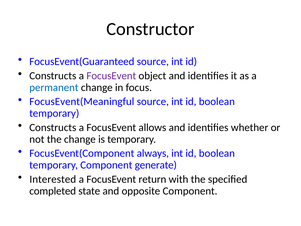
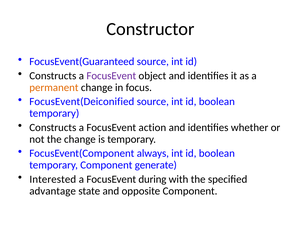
permanent colour: blue -> orange (54, 87)
FocusEvent(Meaningful: FocusEvent(Meaningful -> FocusEvent(Deiconified (82, 101)
allows: allows -> action (152, 127)
return: return -> during (152, 179)
completed: completed -> advantage (53, 191)
